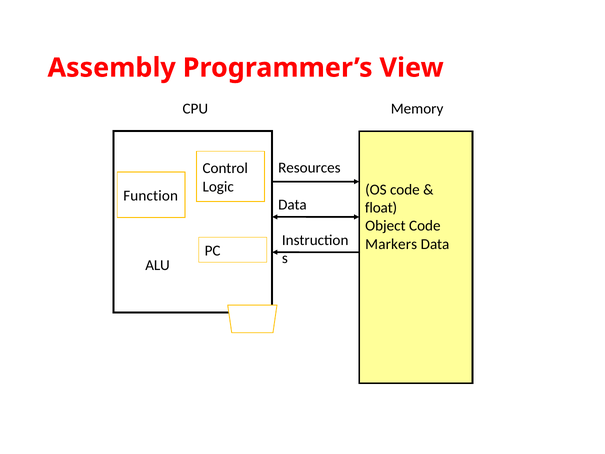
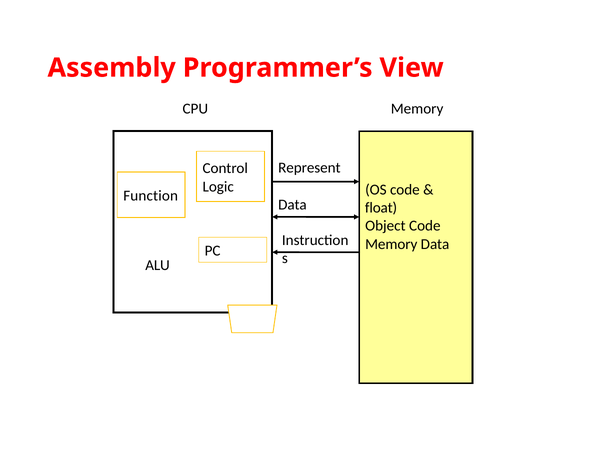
Resources: Resources -> Represent (309, 168)
Markers: Markers -> Memory (391, 244)
